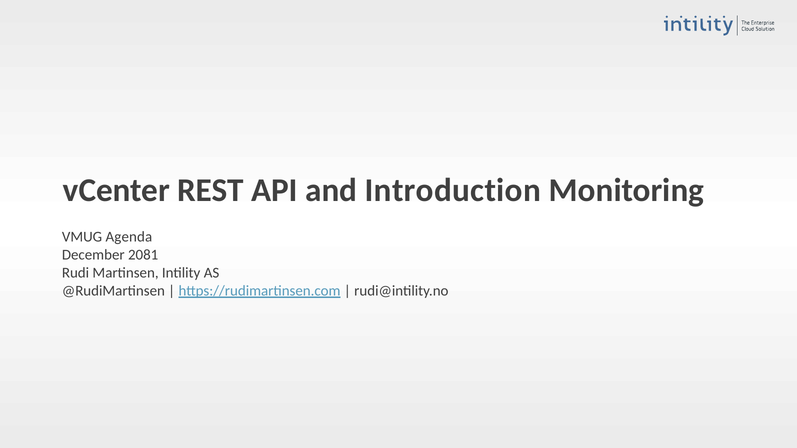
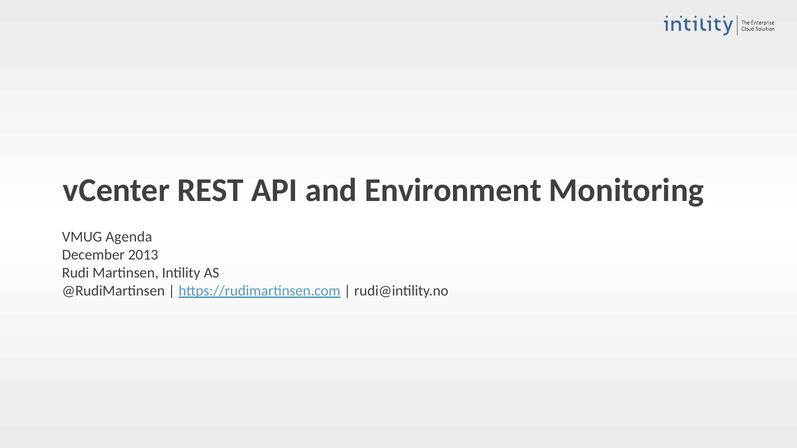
Introduction: Introduction -> Environment (453, 190)
2081: 2081 -> 2013 (143, 255)
